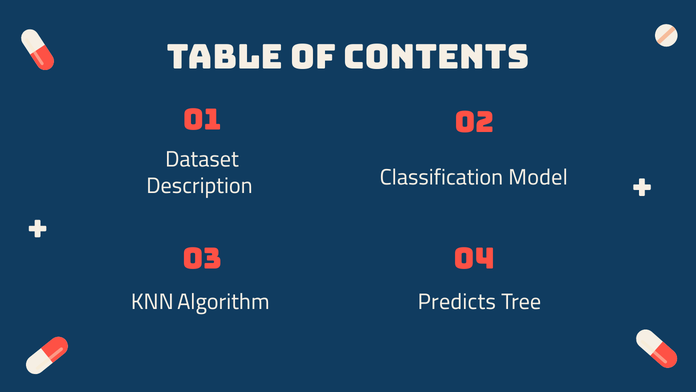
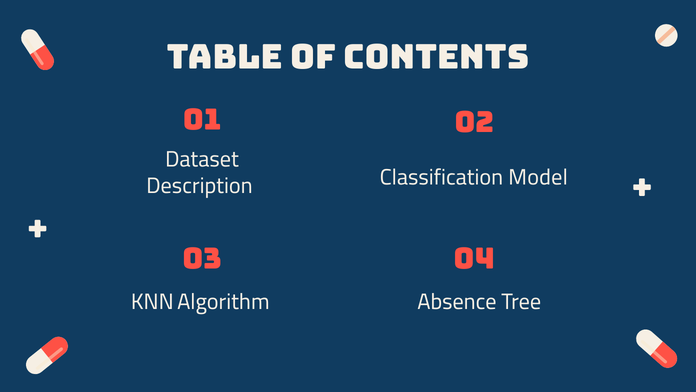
Predicts: Predicts -> Absence (457, 302)
